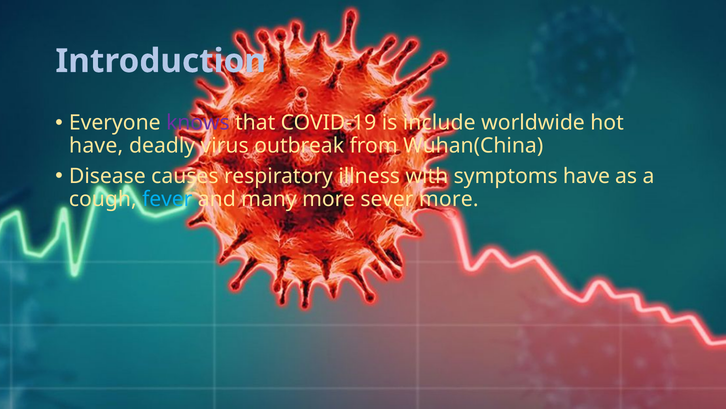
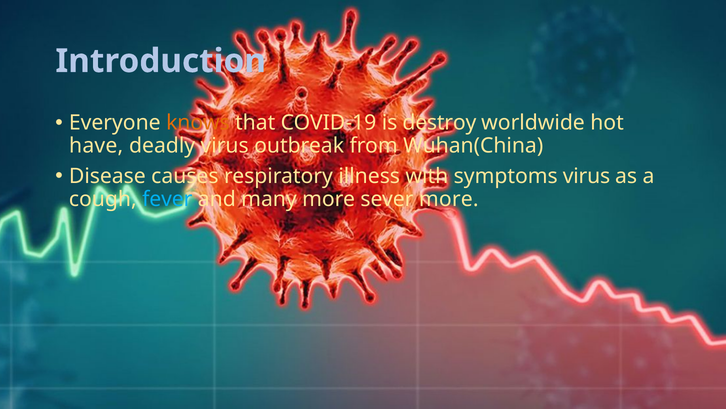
knows colour: purple -> orange (198, 123)
include: include -> destroy (439, 123)
symptoms have: have -> virus (586, 176)
